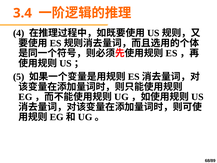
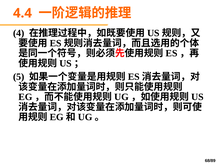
3.4: 3.4 -> 4.4 (22, 13)
